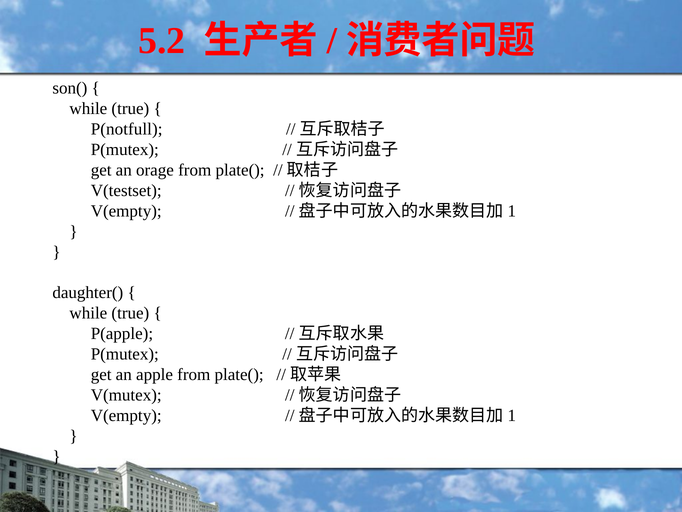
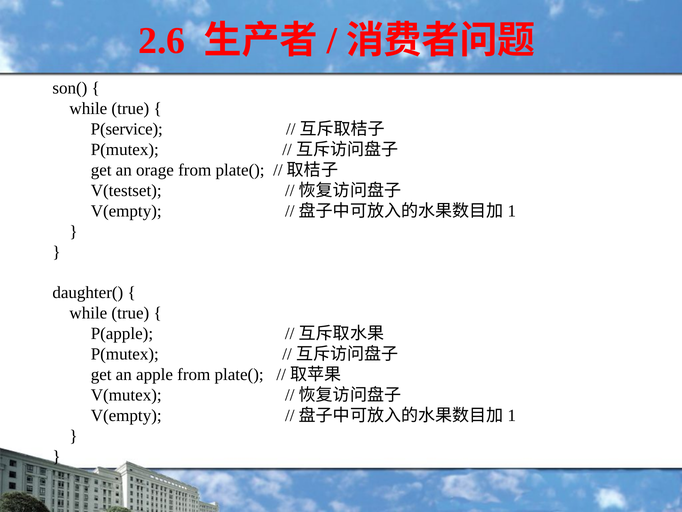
5.2: 5.2 -> 2.6 (162, 41)
P(notfull: P(notfull -> P(service (127, 129)
